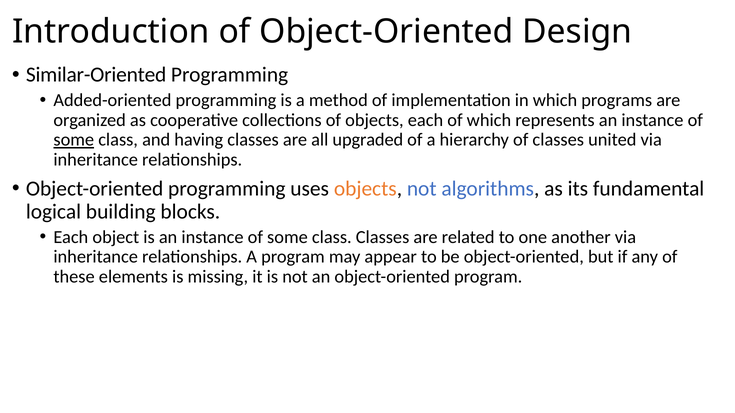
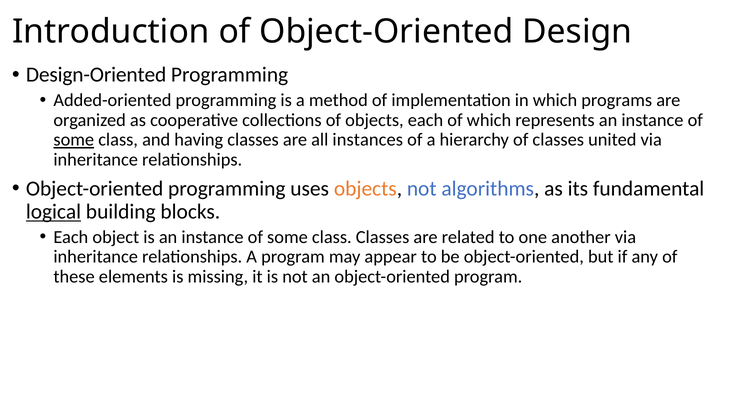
Similar-Oriented: Similar-Oriented -> Design-Oriented (96, 75)
upgraded: upgraded -> instances (368, 140)
logical underline: none -> present (53, 212)
